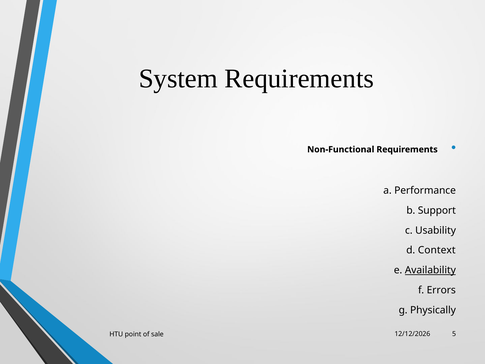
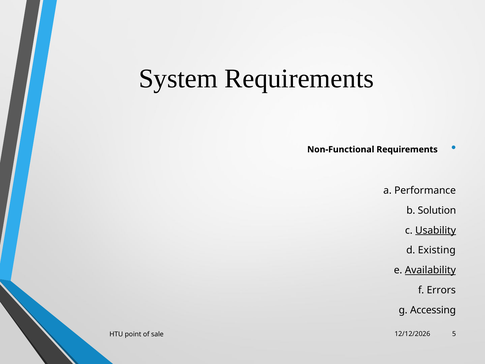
Support: Support -> Solution (437, 210)
Usability underline: none -> present (436, 230)
Context: Context -> Existing (437, 250)
Physically: Physically -> Accessing (433, 310)
